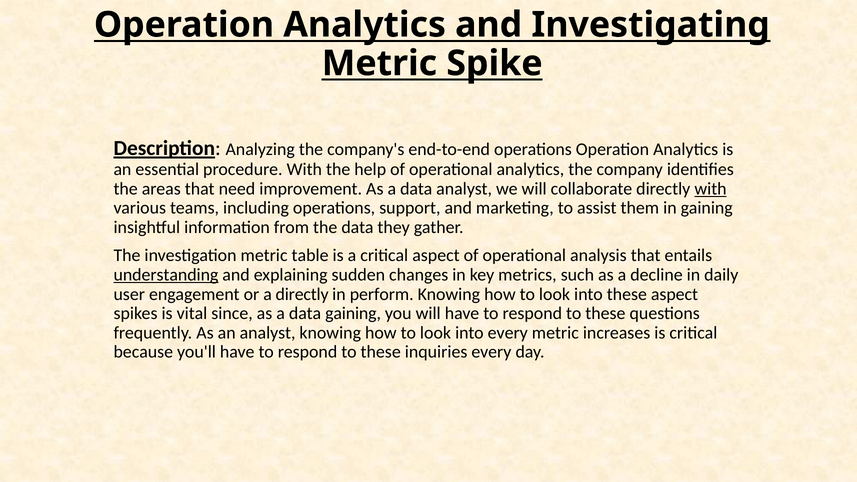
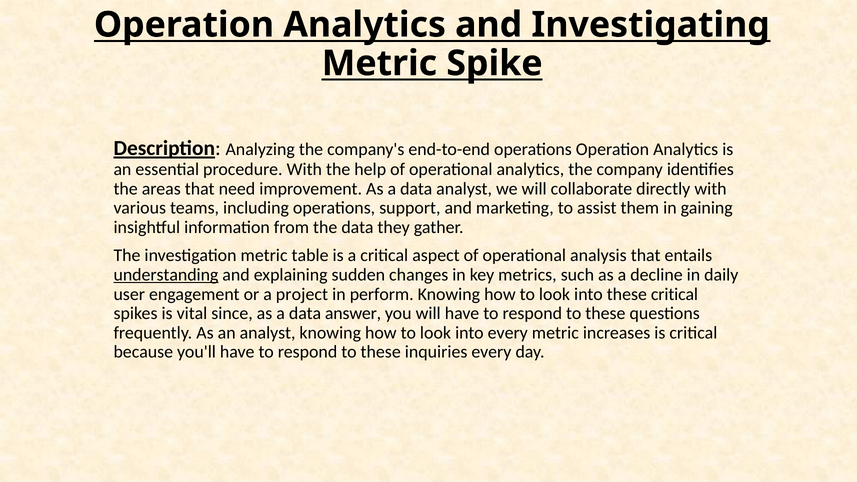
with underline: present -> none (711, 189)
a directly: directly -> project (302, 294)
these aspect: aspect -> critical (675, 294)
data gaining: gaining -> answer (353, 313)
